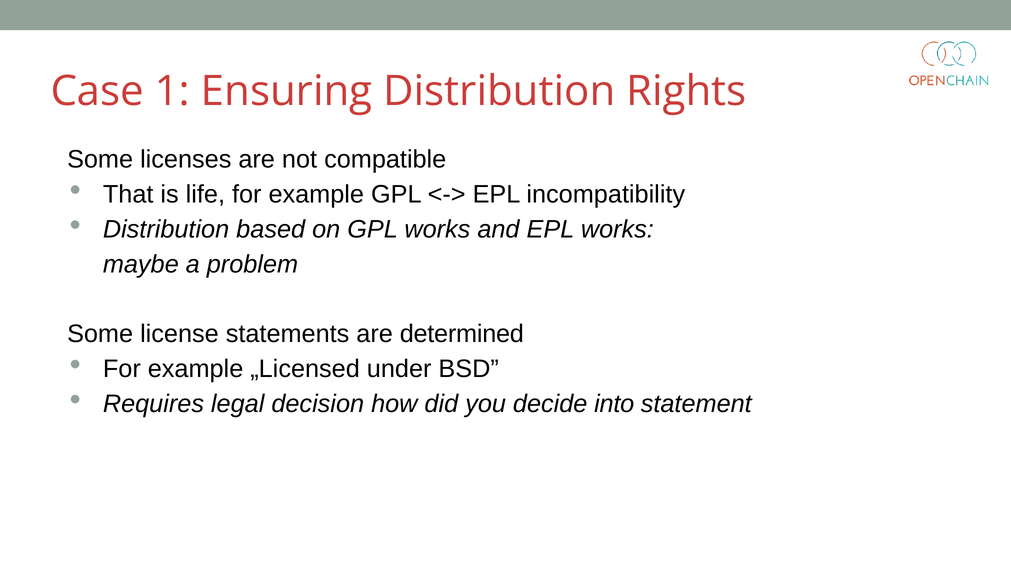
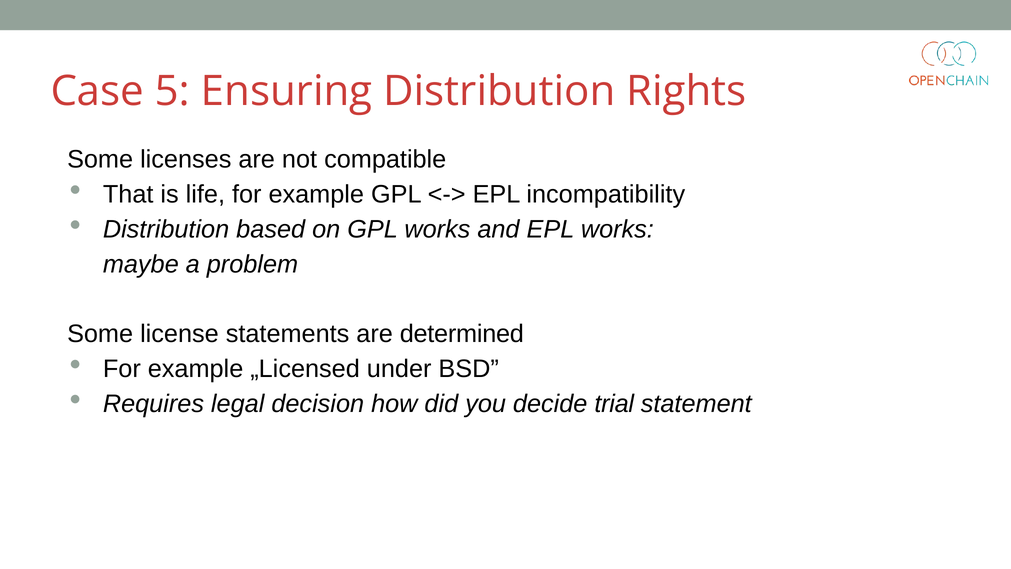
1: 1 -> 5 (172, 91)
into: into -> trial (614, 404)
